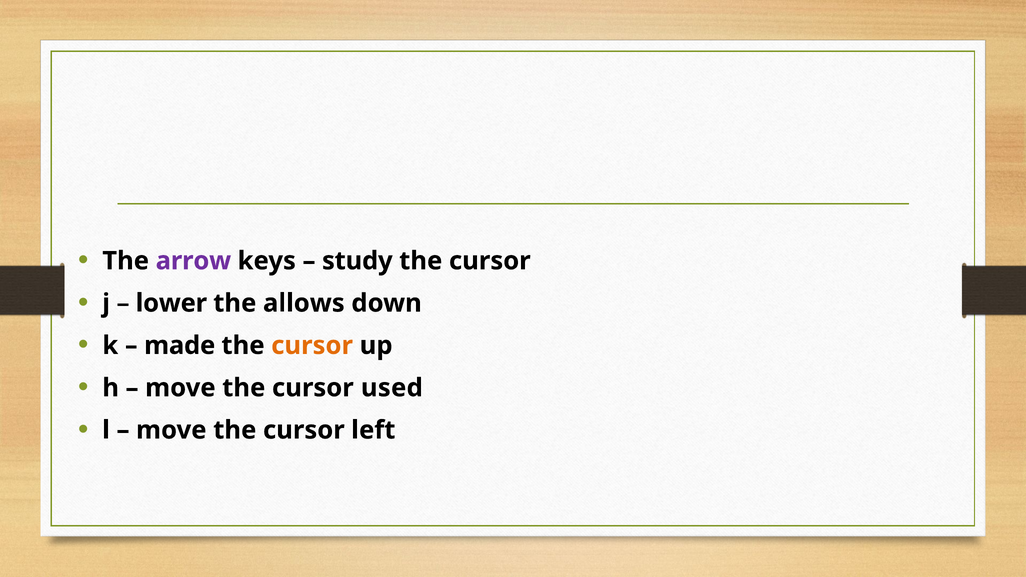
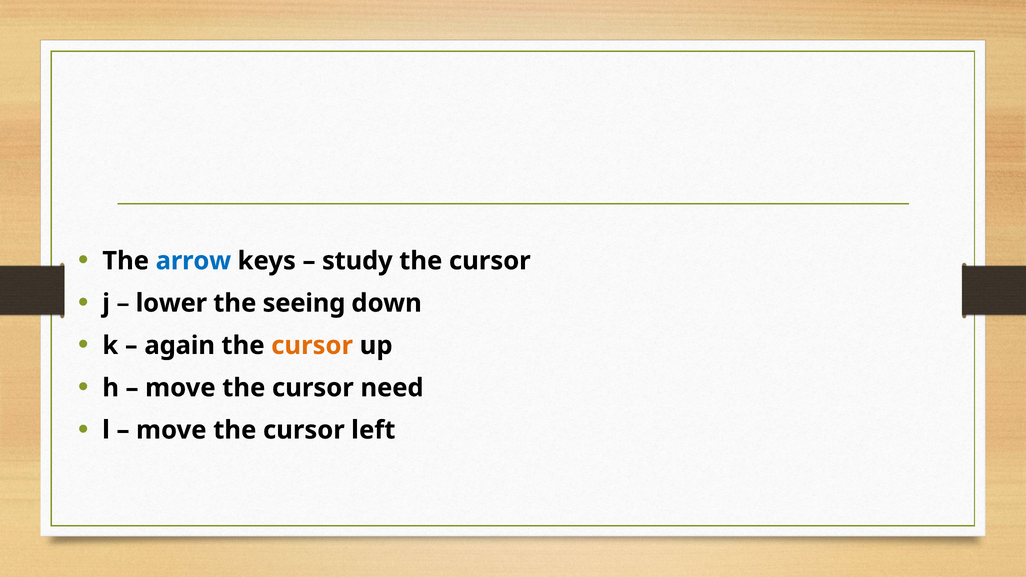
arrow colour: purple -> blue (193, 261)
allows: allows -> seeing (304, 303)
made: made -> again (180, 346)
used: used -> need (392, 388)
